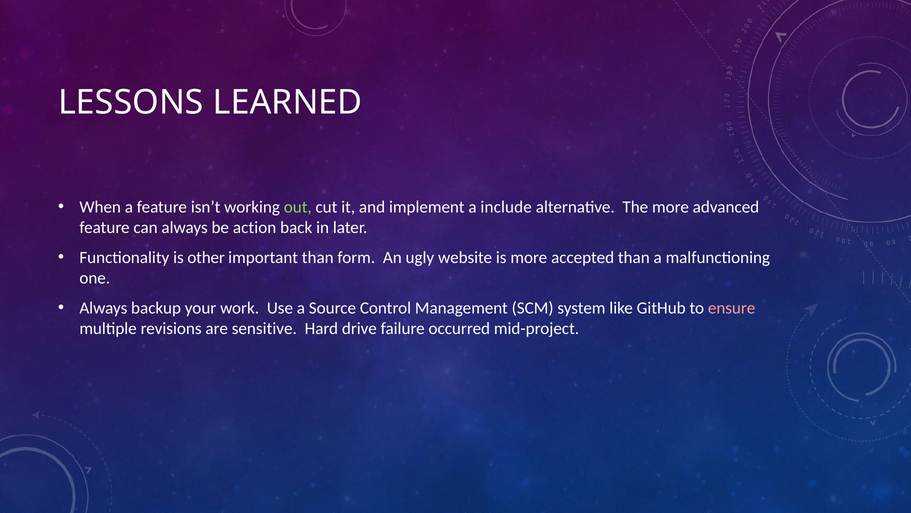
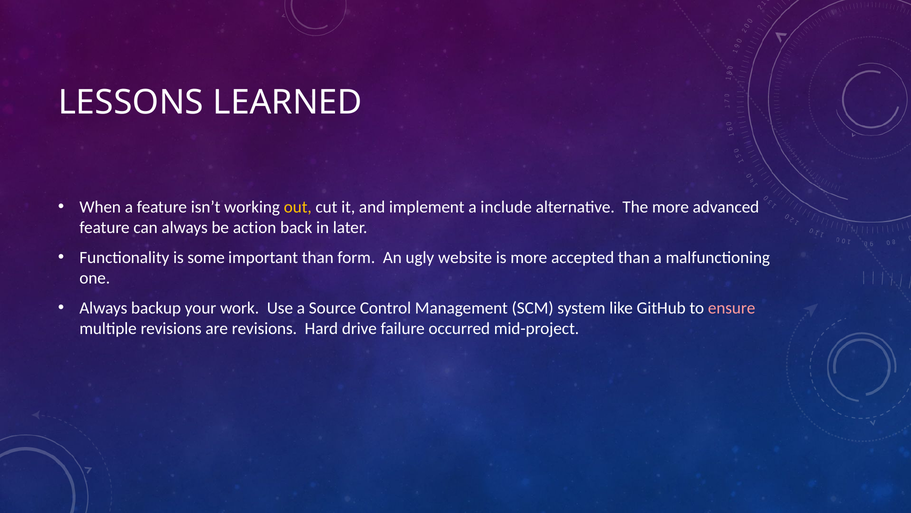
out colour: light green -> yellow (298, 207)
other: other -> some (206, 257)
are sensitive: sensitive -> revisions (264, 328)
